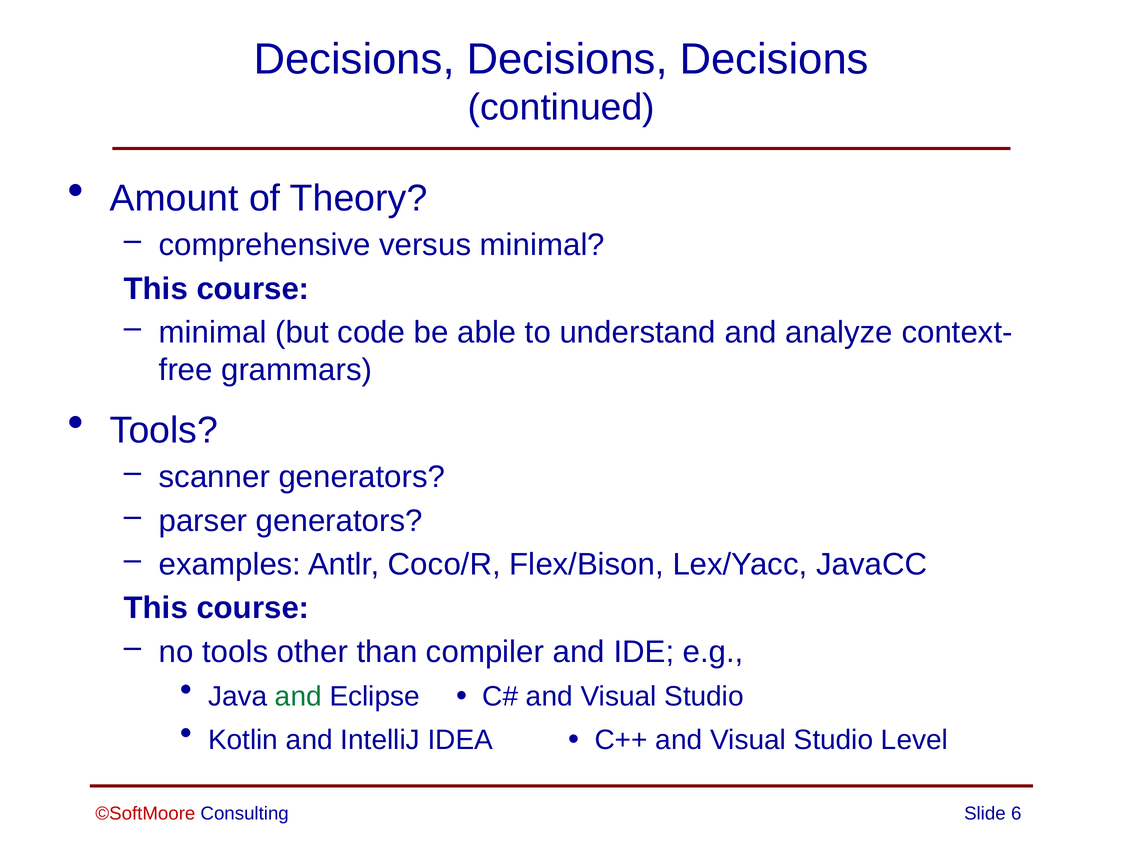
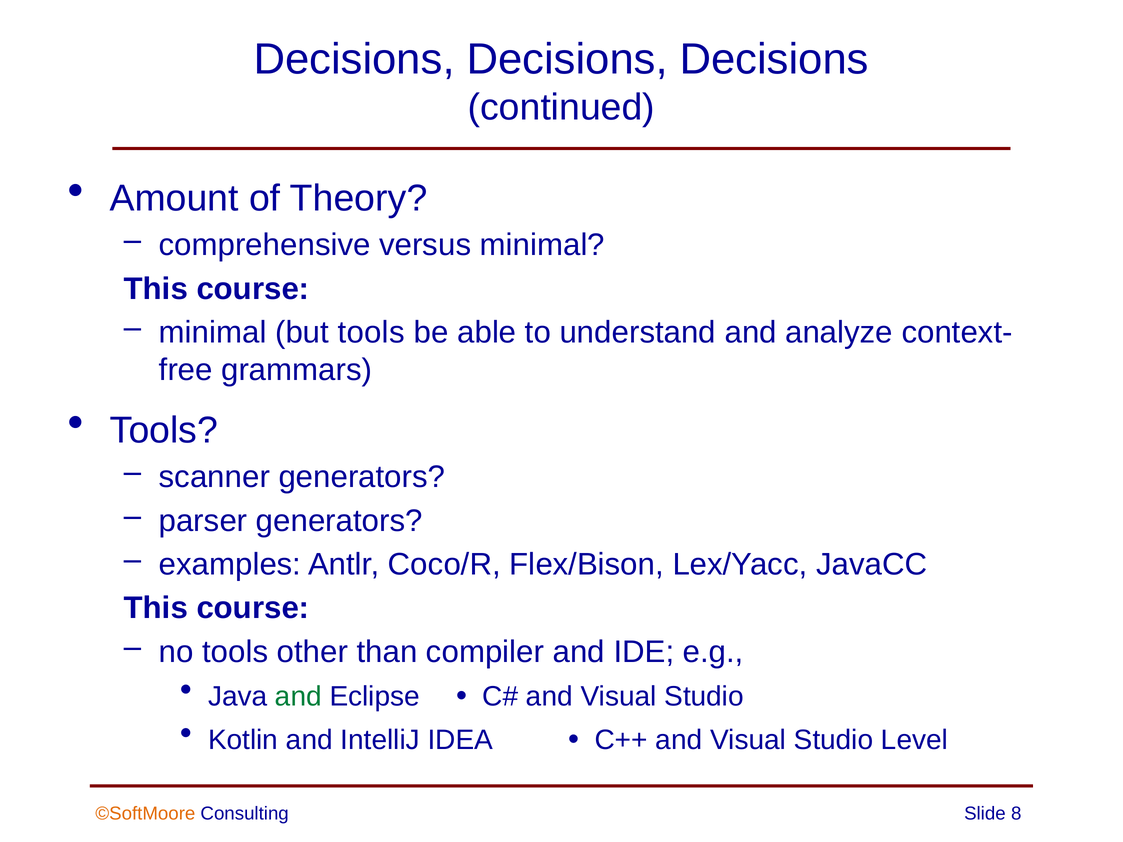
but code: code -> tools (371, 333)
©SoftMoore colour: red -> orange (145, 814)
6: 6 -> 8 (1016, 814)
